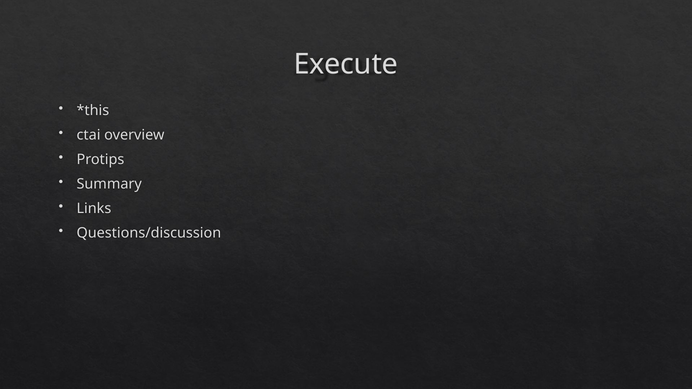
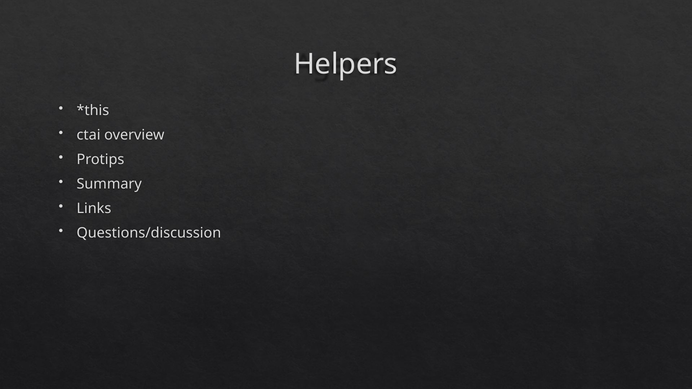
Execute: Execute -> Helpers (346, 64)
